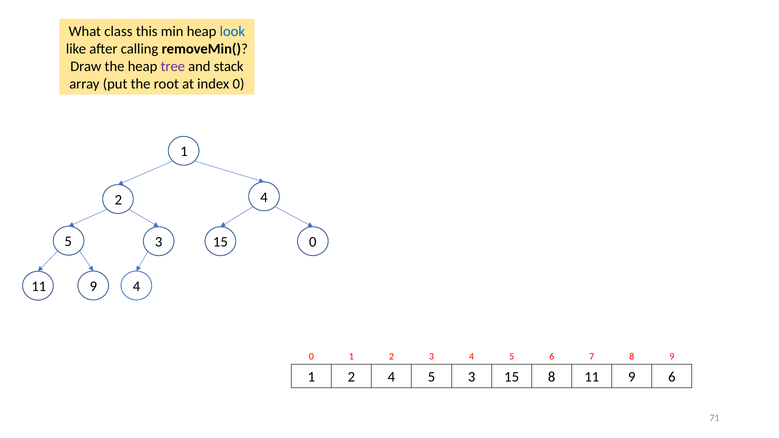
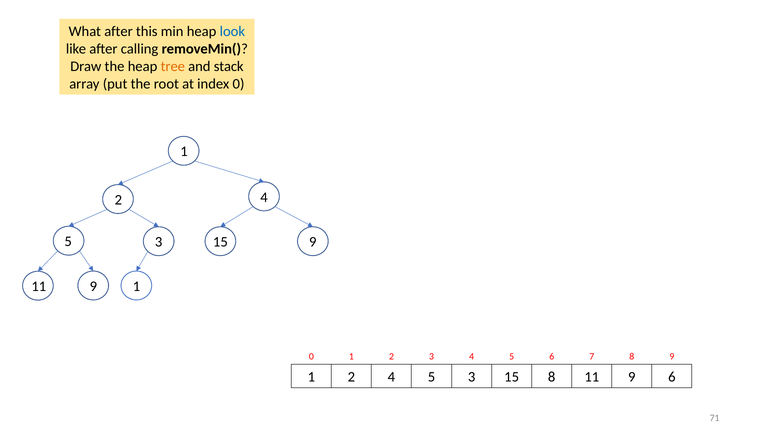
What class: class -> after (118, 31)
tree colour: purple -> orange (173, 67)
5 0: 0 -> 9 (313, 242)
9 4: 4 -> 1 (136, 286)
